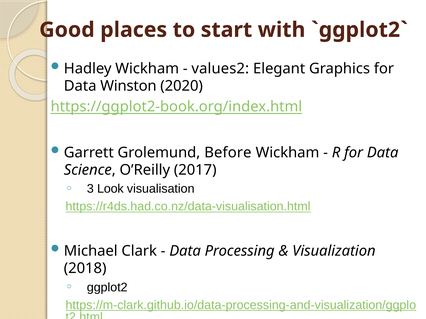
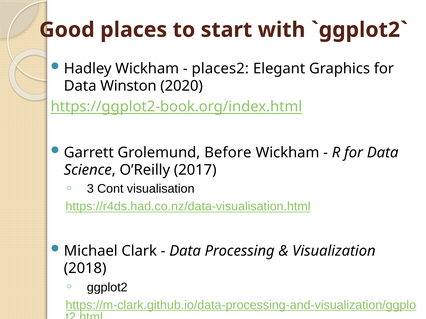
values2: values2 -> places2 (220, 69)
Look: Look -> Cont (110, 189)
